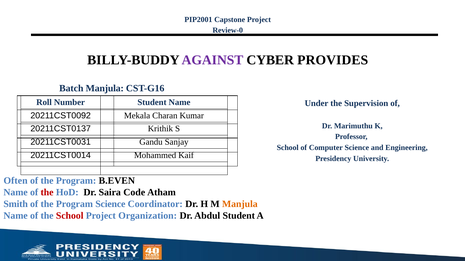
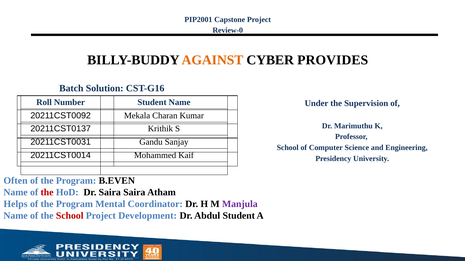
AGAINST colour: purple -> orange (213, 60)
Batch Manjula: Manjula -> Solution (105, 88)
Saira Code: Code -> Saira (134, 193)
Smith: Smith -> Helps (16, 204)
Program Science: Science -> Mental (110, 204)
Manjula colour: orange -> purple (240, 204)
Organization: Organization -> Development (148, 216)
